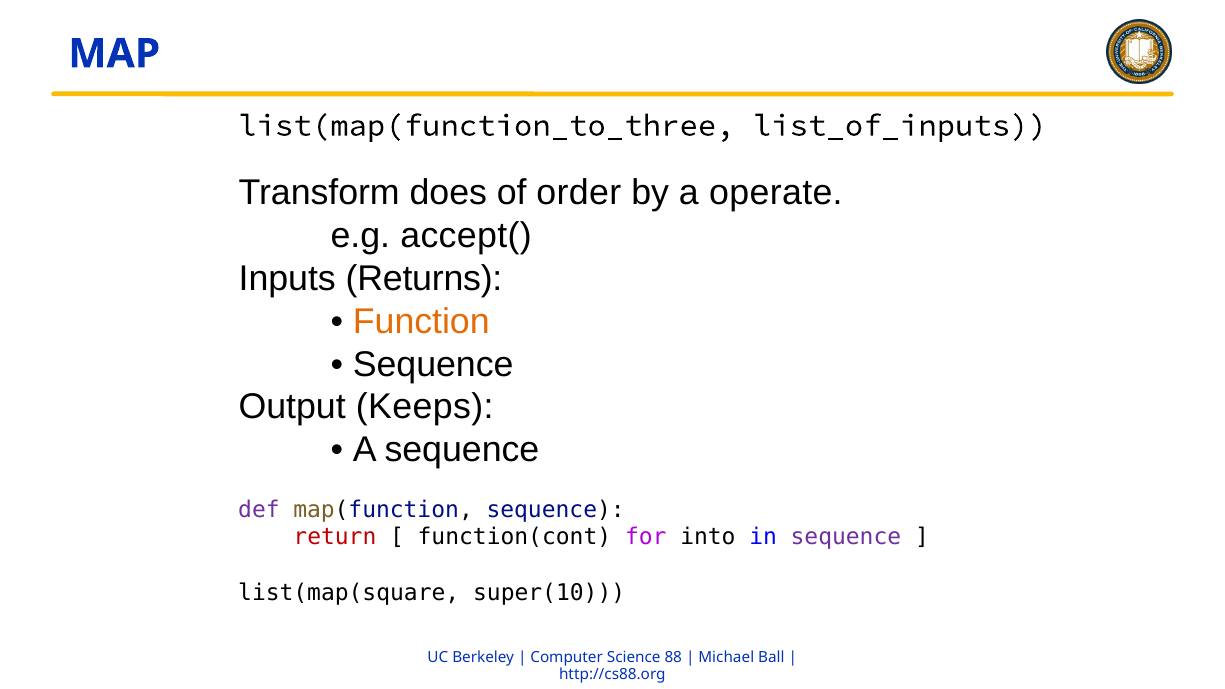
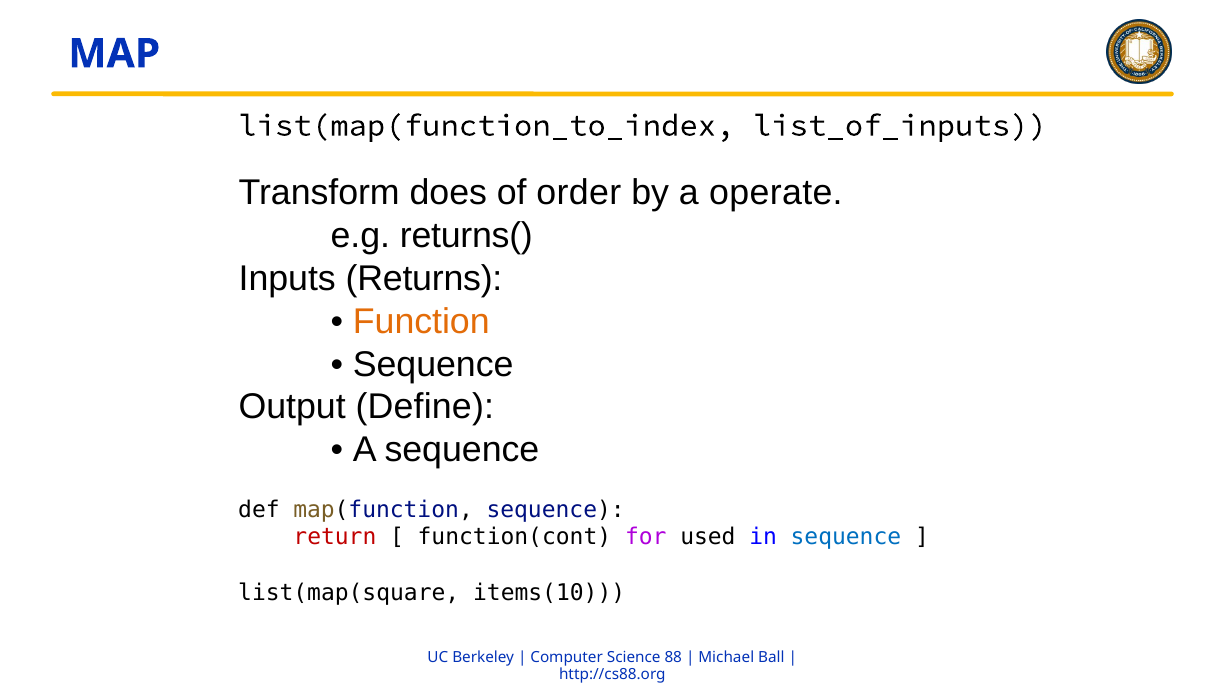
list(map(function_to_three: list(map(function_to_three -> list(map(function_to_index (486, 125)
accept(: accept( -> returns( (466, 236)
Keeps: Keeps -> Define (425, 407)
def colour: purple -> black (259, 510)
into: into -> used (708, 537)
sequence colour: purple -> blue (846, 537)
super(10: super(10 -> items(10 (549, 592)
